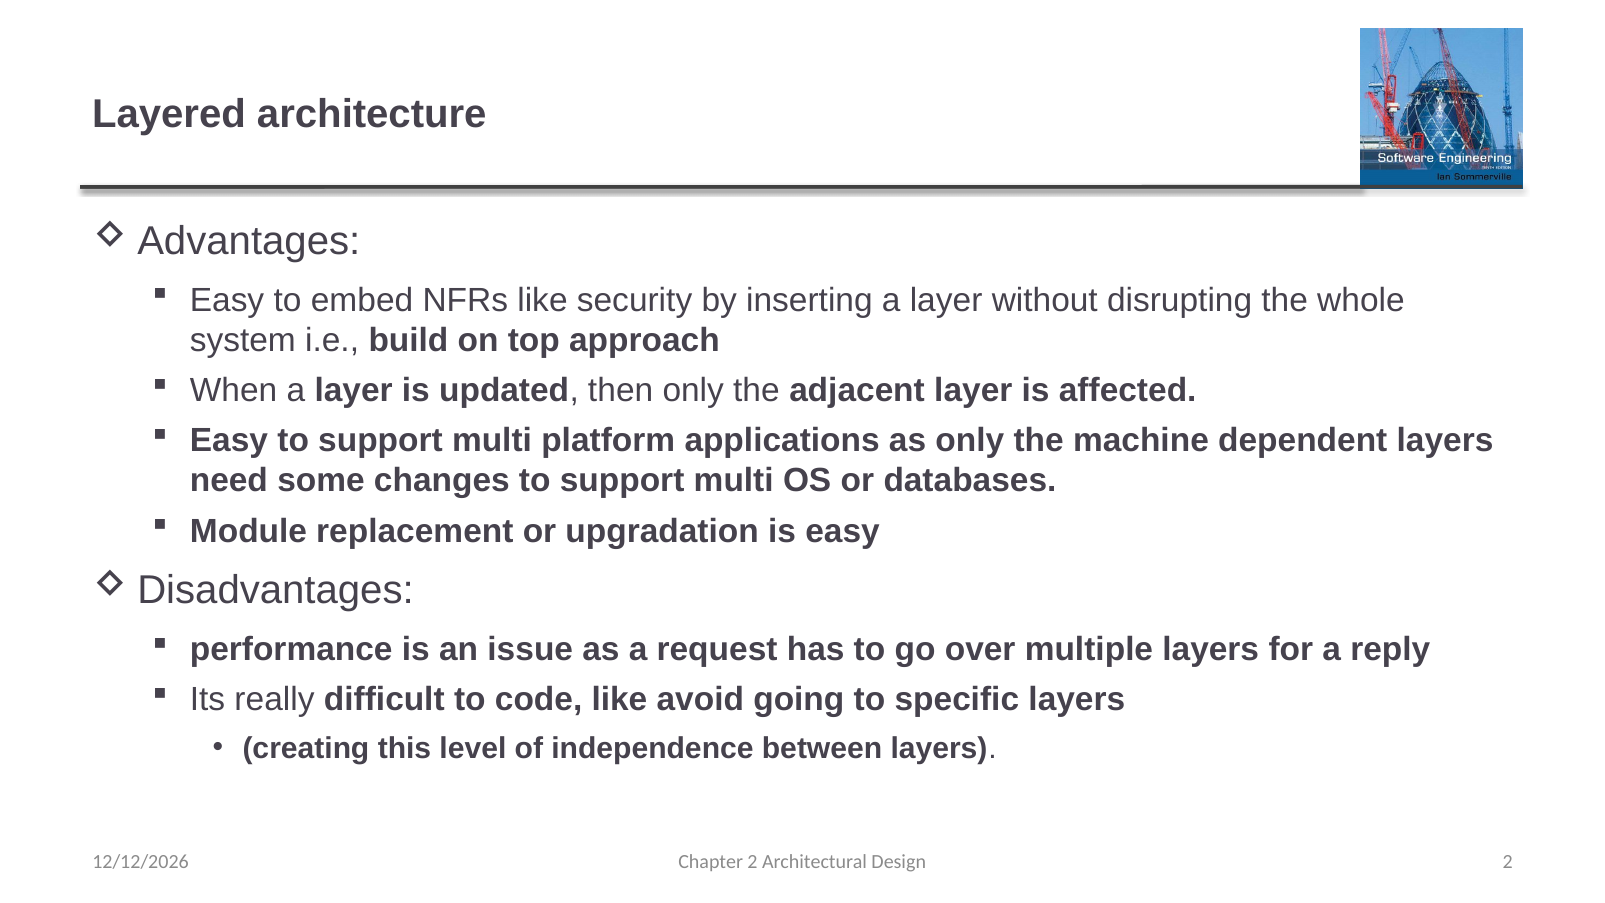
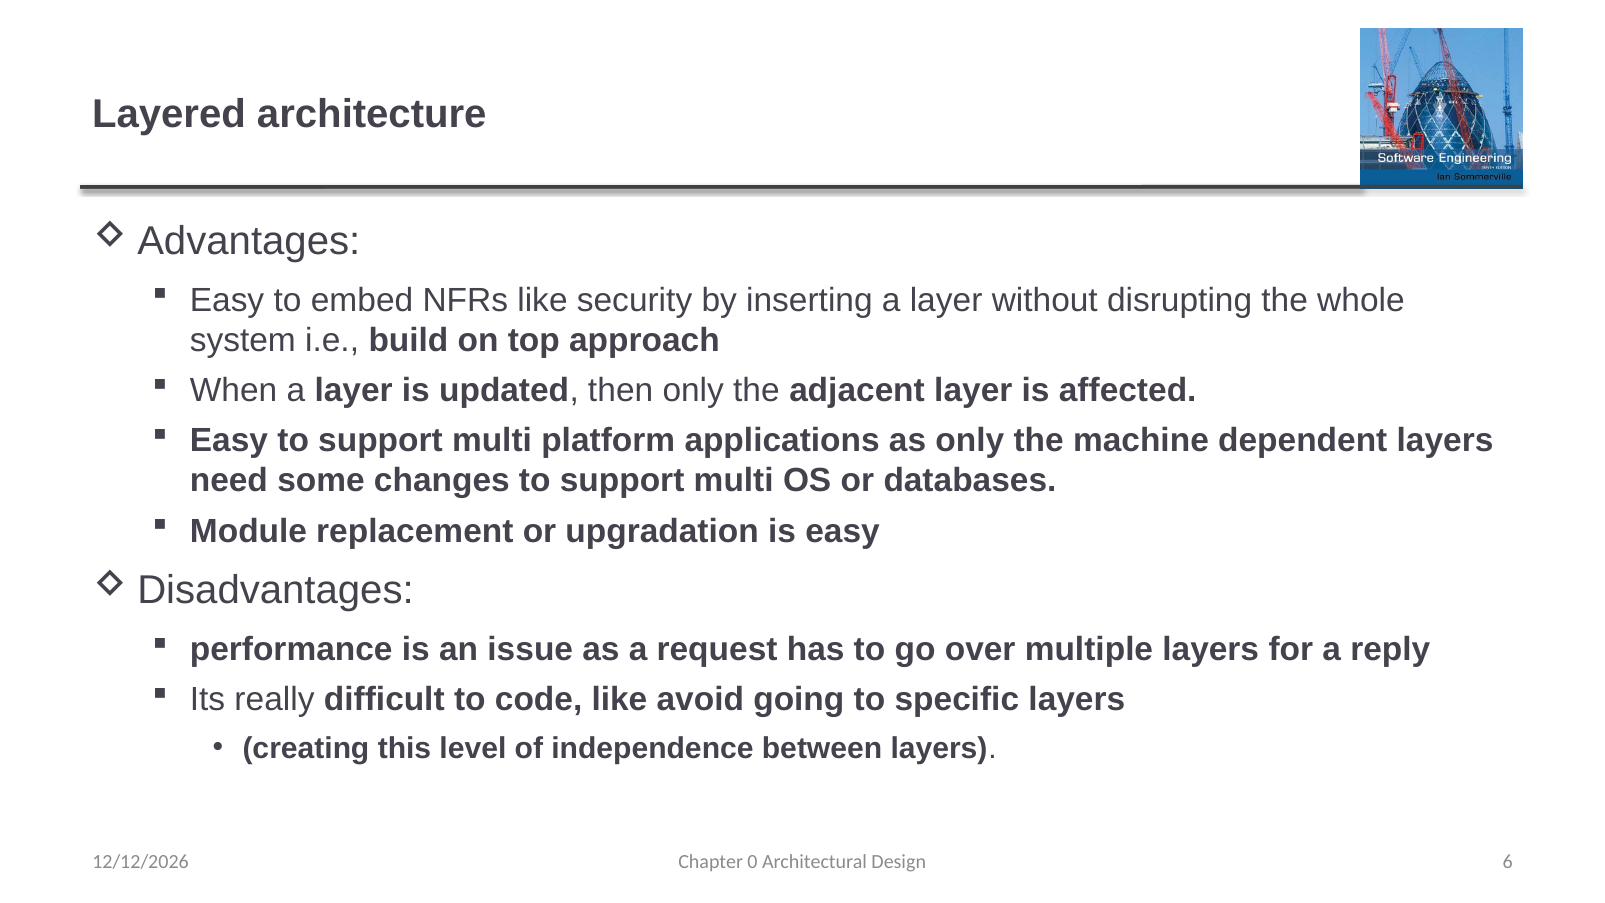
Chapter 2: 2 -> 0 (753, 862)
Design 2: 2 -> 6 (1508, 862)
